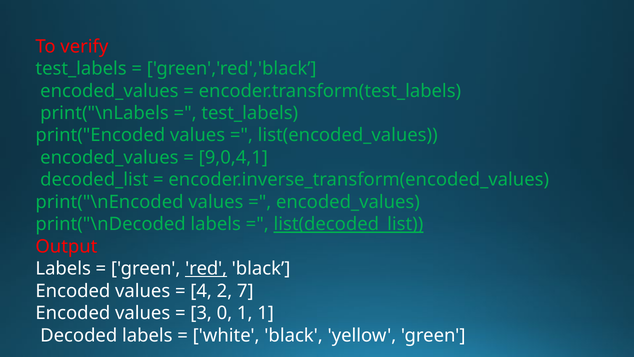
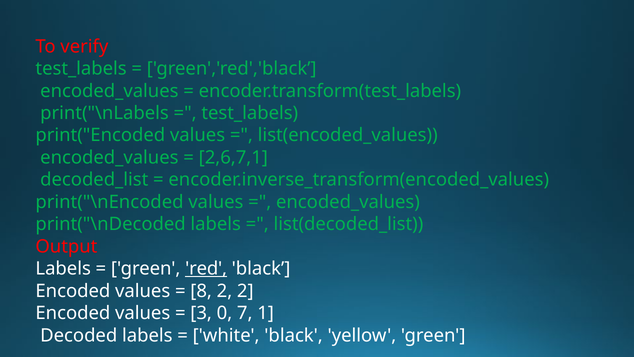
9,0,4,1: 9,0,4,1 -> 2,6,7,1 (233, 157)
list(decoded_list underline: present -> none (348, 224)
4: 4 -> 8 (201, 291)
2 7: 7 -> 2 (245, 291)
0 1: 1 -> 7 (245, 313)
